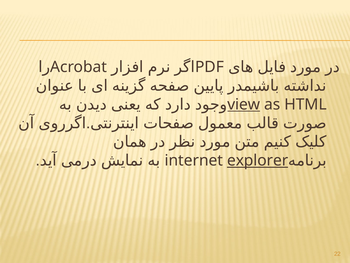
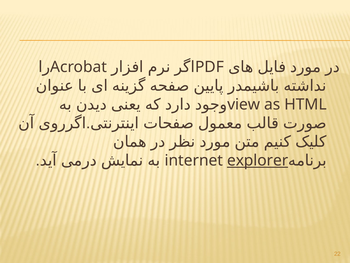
view underline: present -> none (244, 104)
